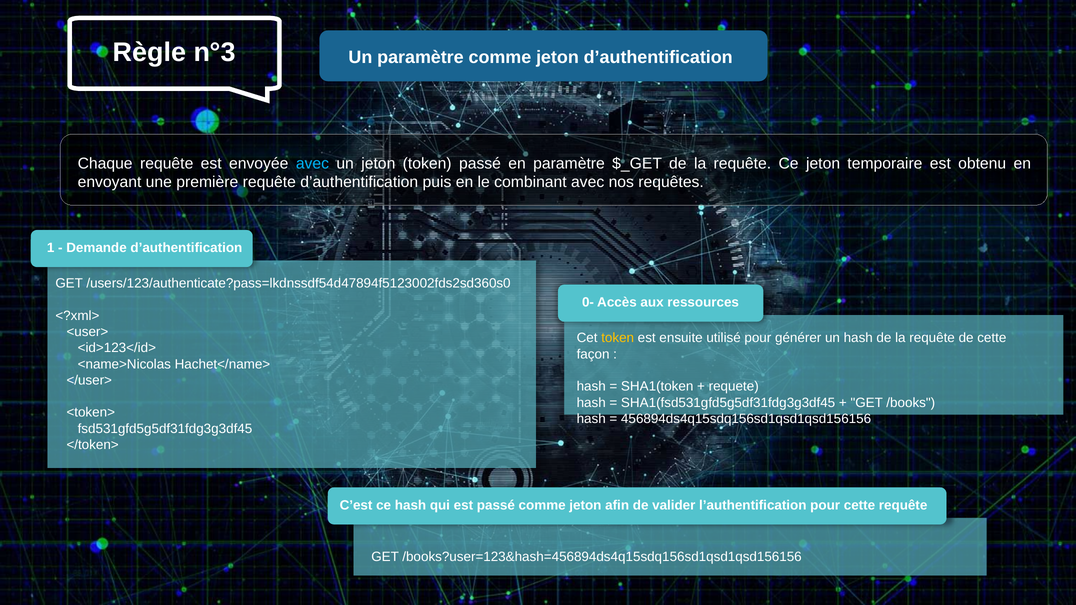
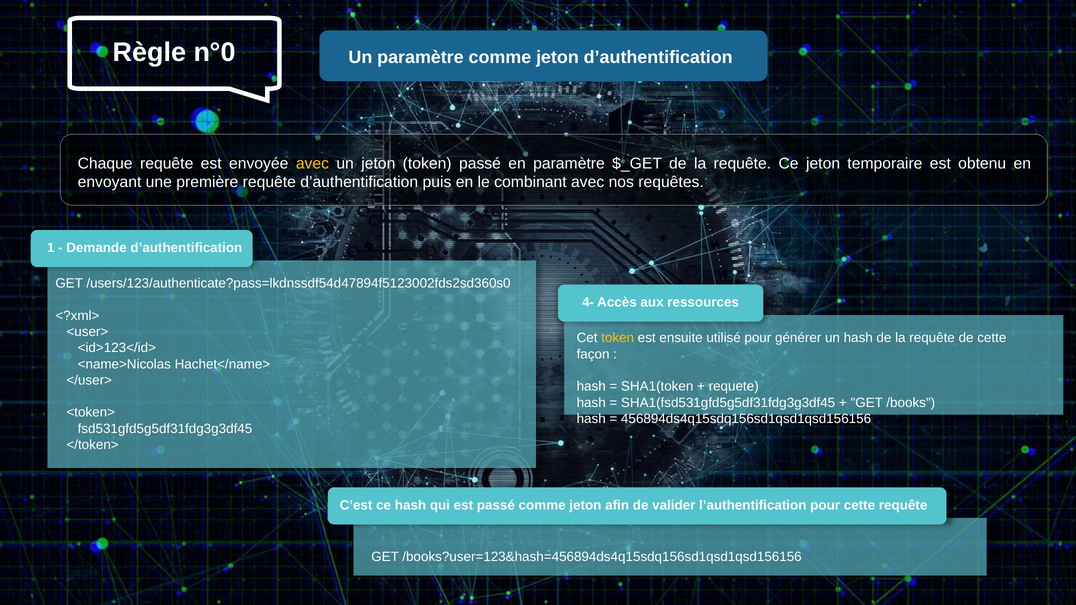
n°3: n°3 -> n°0 (215, 52)
avec colour: light blue -> yellow (312, 164)
0-: 0- -> 4- (588, 303)
